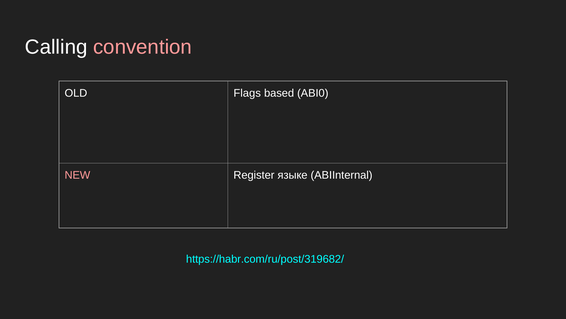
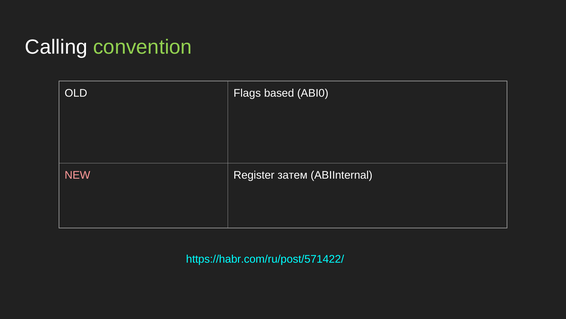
convention colour: pink -> light green (143, 47)
языке: языке -> затем (293, 175)
https://habr.com/ru/post/319682/: https://habr.com/ru/post/319682/ -> https://habr.com/ru/post/571422/ (265, 259)
